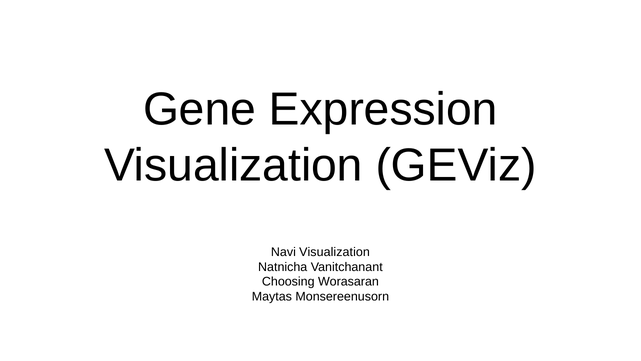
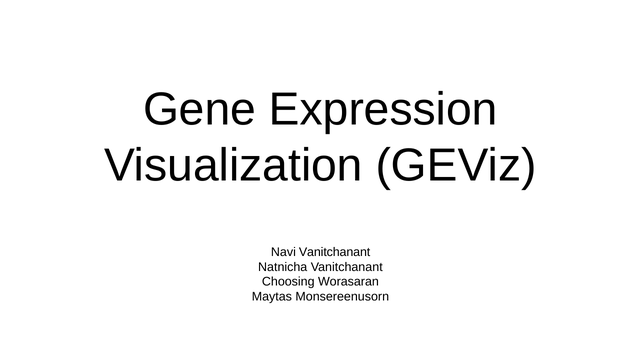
Navi Visualization: Visualization -> Vanitchanant (335, 252)
